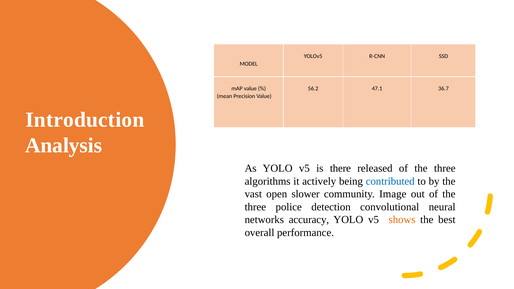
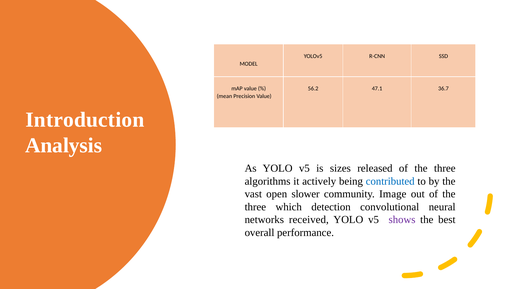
there: there -> sizes (340, 168)
police: police -> which (289, 207)
accuracy: accuracy -> received (309, 220)
shows colour: orange -> purple (402, 220)
